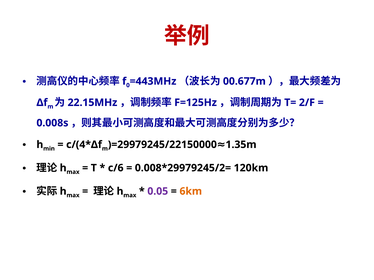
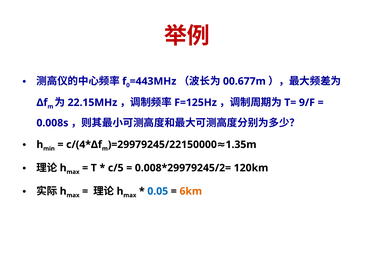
2/F: 2/F -> 9/F (307, 103)
c/6: c/6 -> c/5 (116, 168)
0.05 colour: purple -> blue (158, 192)
